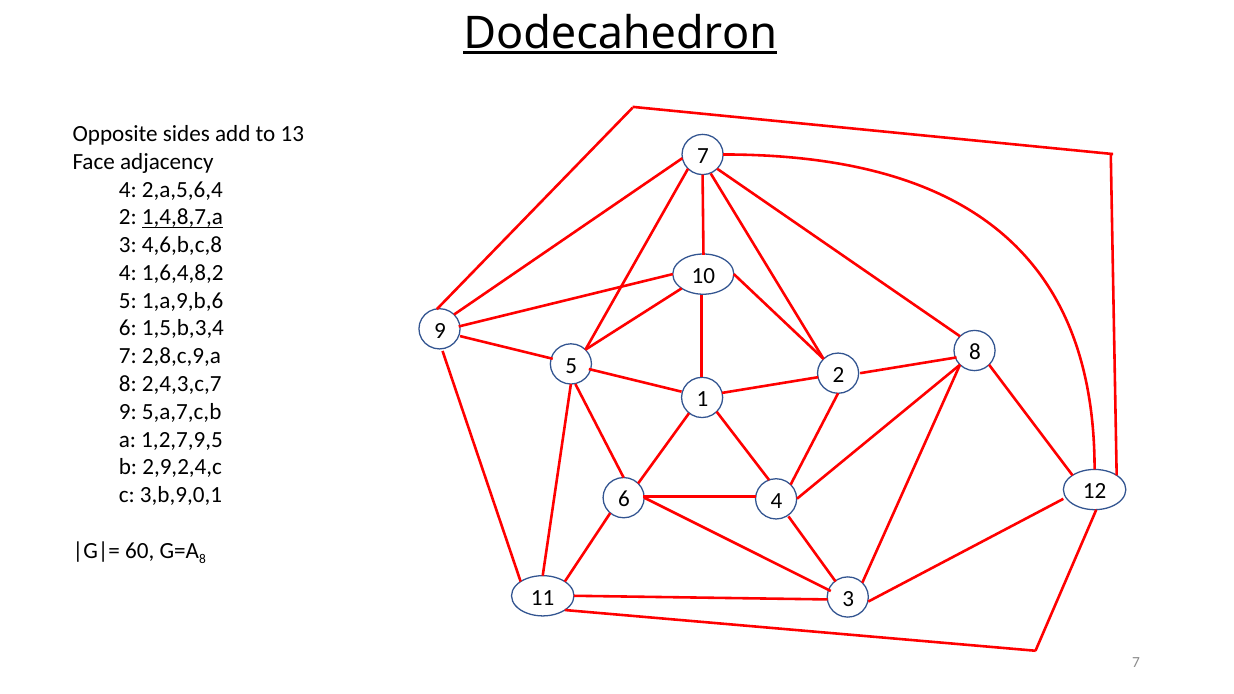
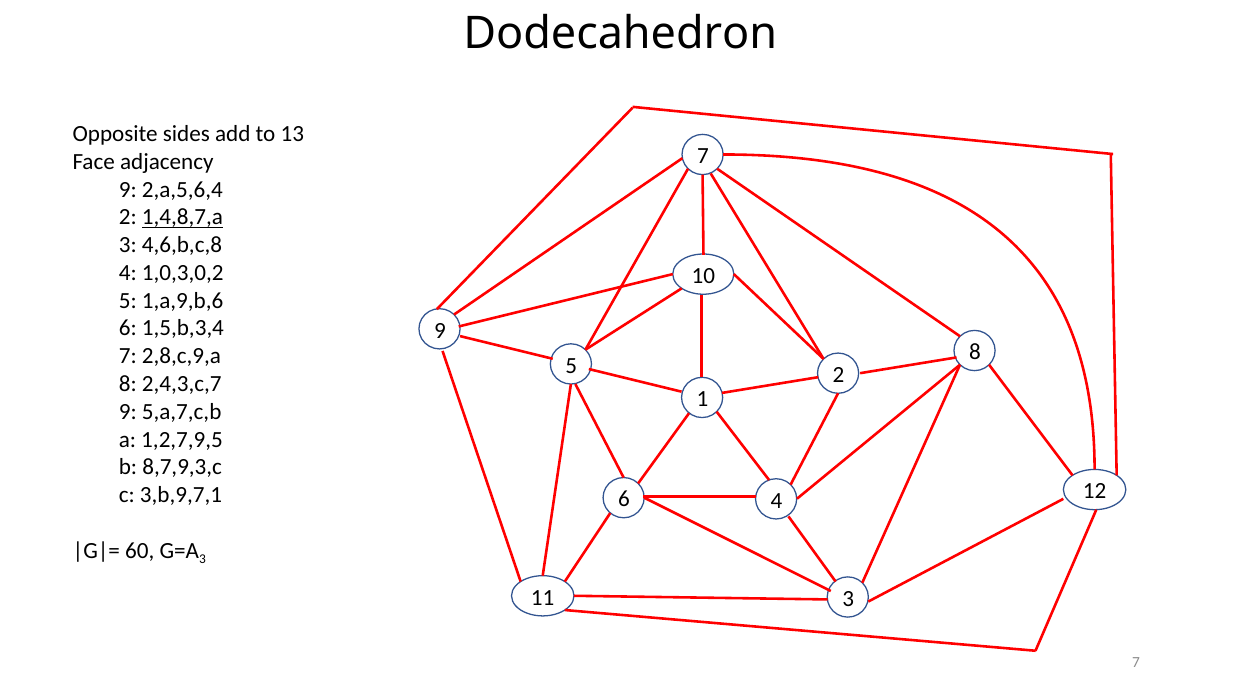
Dodecahedron underline: present -> none (620, 33)
4: 4 -> 9 (128, 190)
1,6,4,8,2: 1,6,4,8,2 -> 1,0,3,0,2 (183, 273)
2,9,2,4,c: 2,9,2,4,c -> 8,7,9,3,c (182, 467)
3,b,9,0,1: 3,b,9,0,1 -> 3,b,9,7,1 (181, 495)
8: 8 -> 3 (202, 559)
